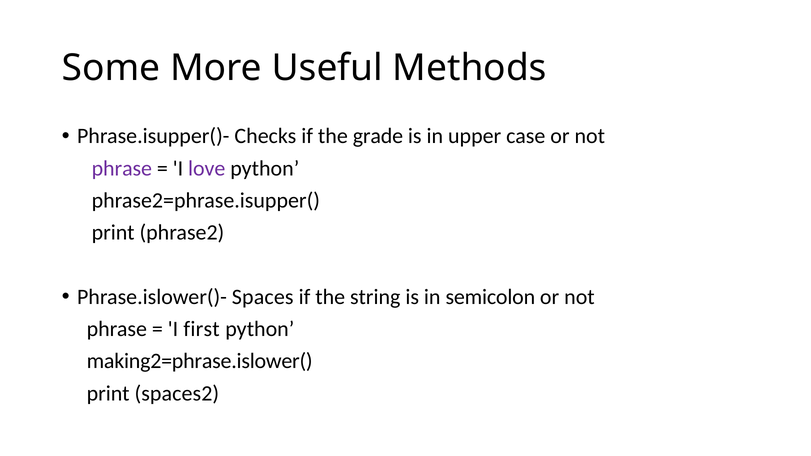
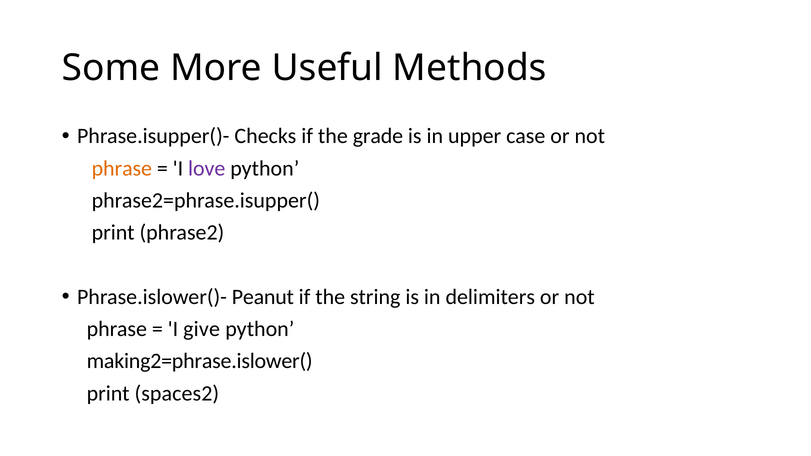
phrase colour: purple -> orange (122, 168)
Spaces: Spaces -> Peanut (263, 297)
semicolon: semicolon -> delimiters (490, 297)
first: first -> give (202, 329)
